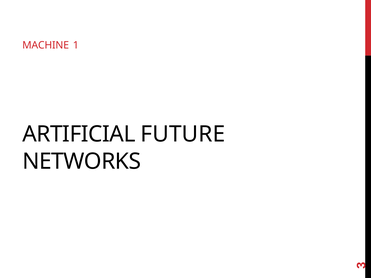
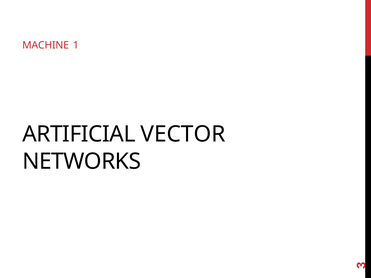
FUTURE: FUTURE -> VECTOR (183, 134)
